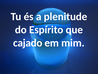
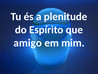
cajado: cajado -> amigo (28, 43)
